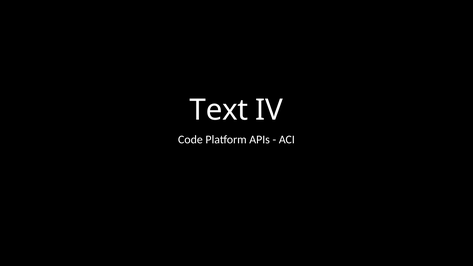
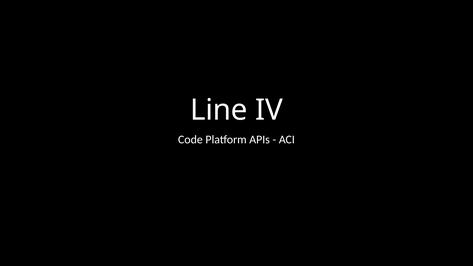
Text: Text -> Line (219, 110)
